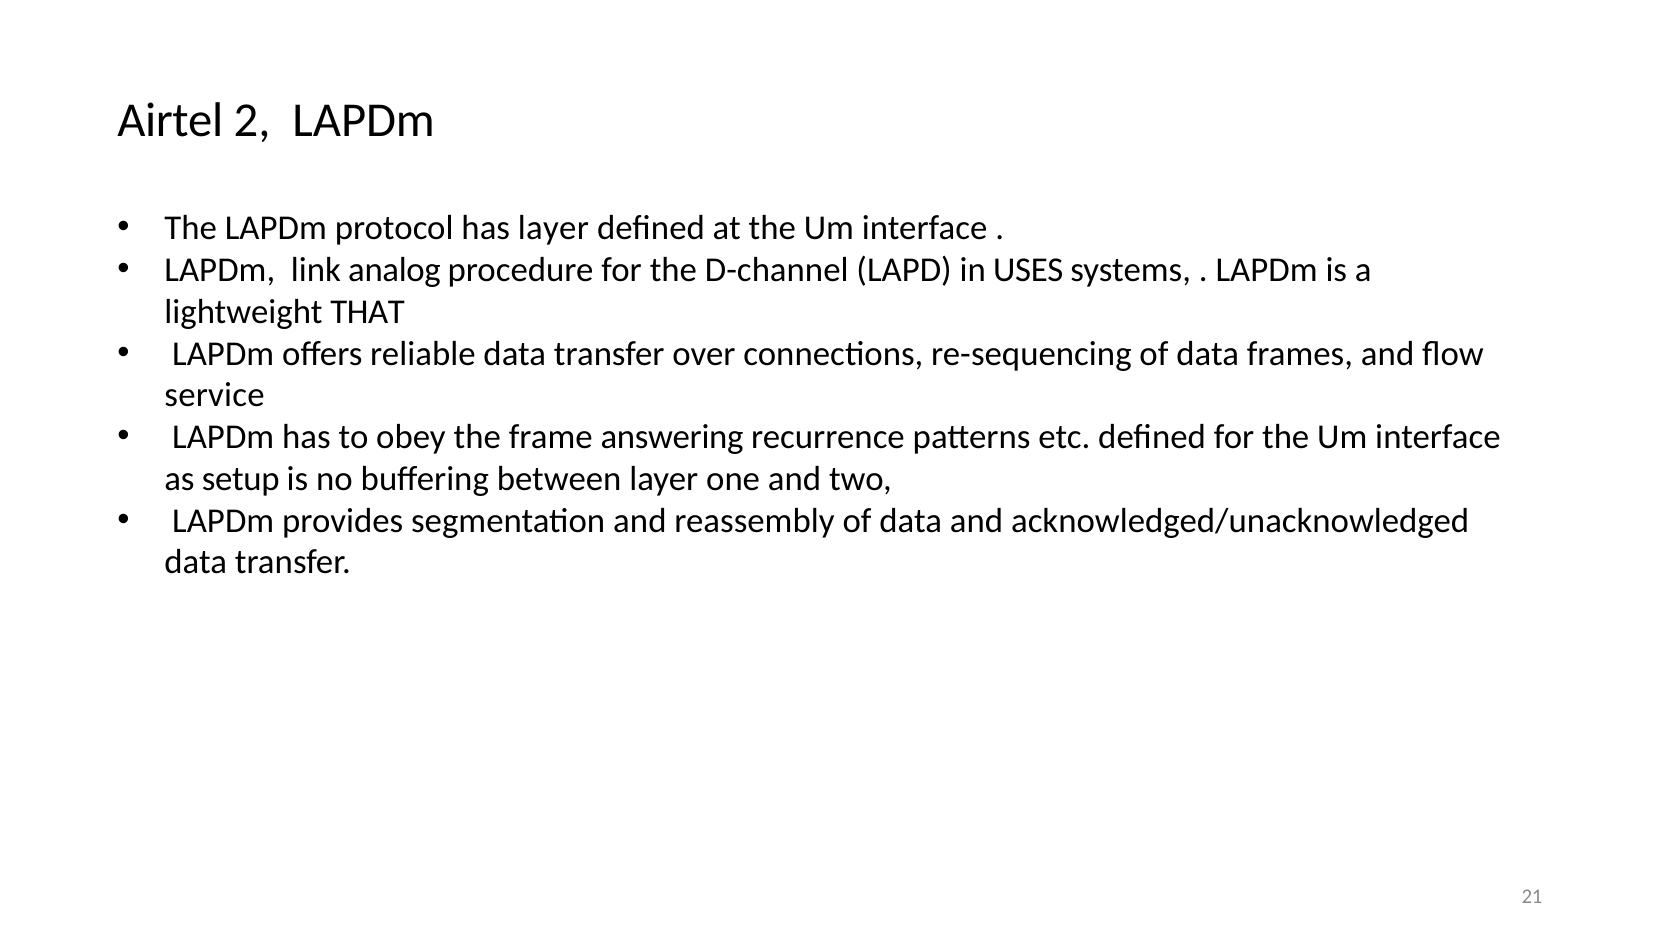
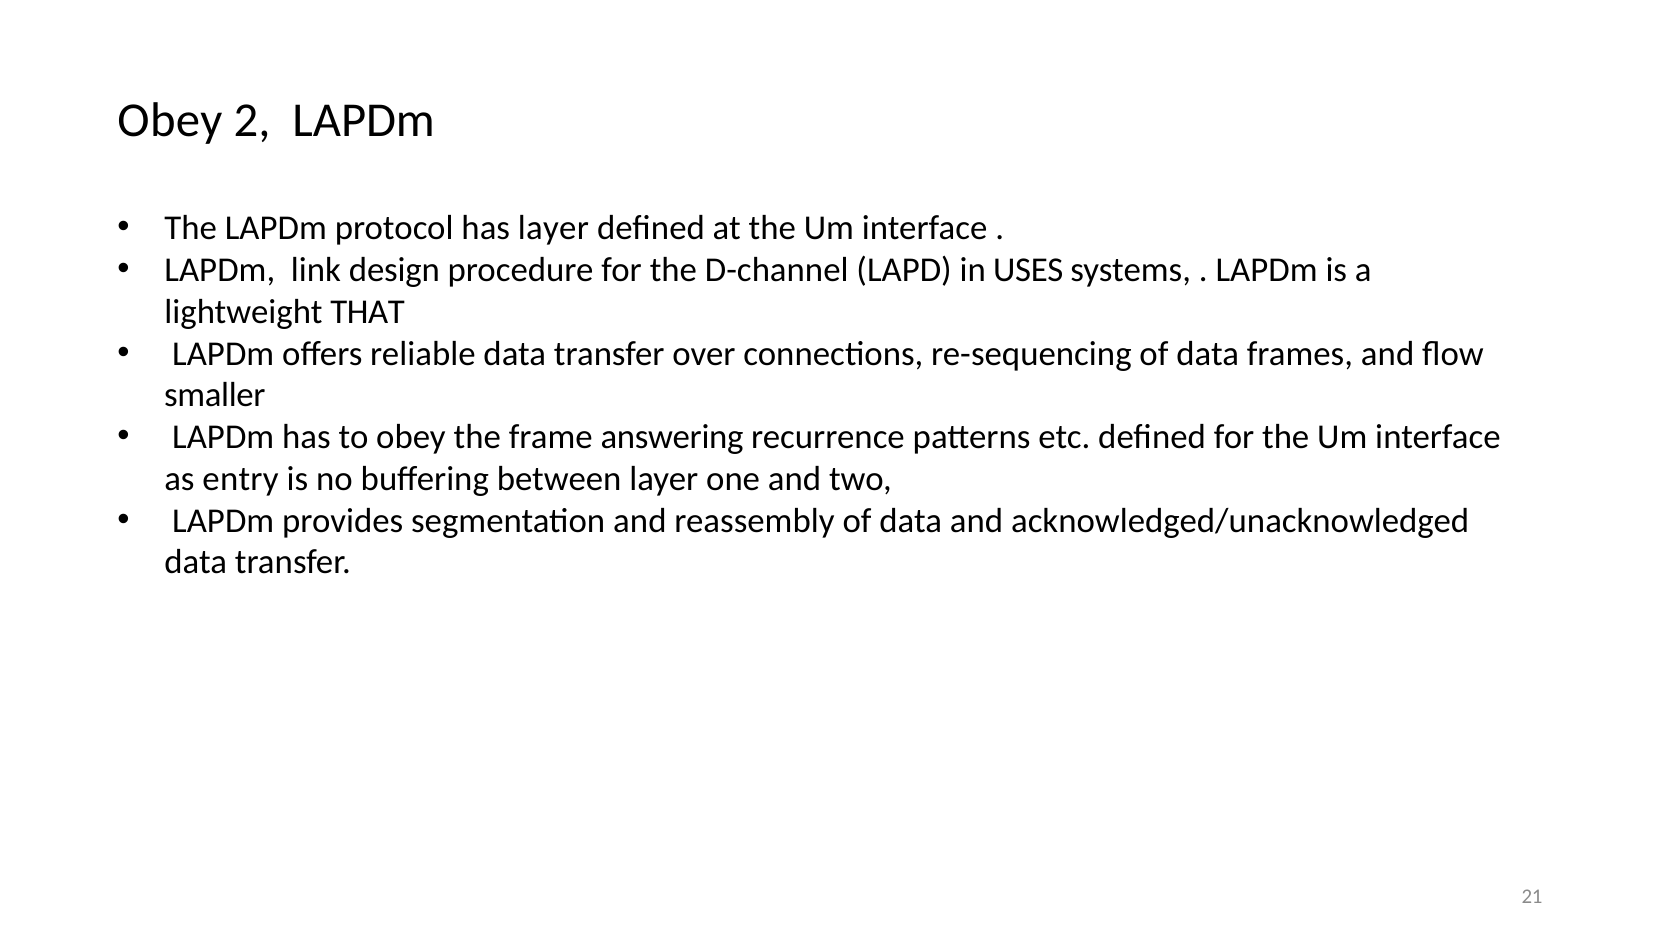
Airtel: Airtel -> Obey (170, 121)
analog: analog -> design (394, 270)
service: service -> smaller (215, 396)
setup: setup -> entry (241, 479)
